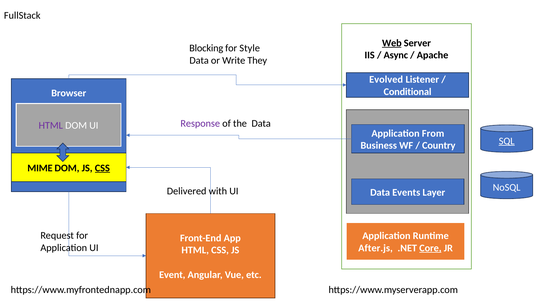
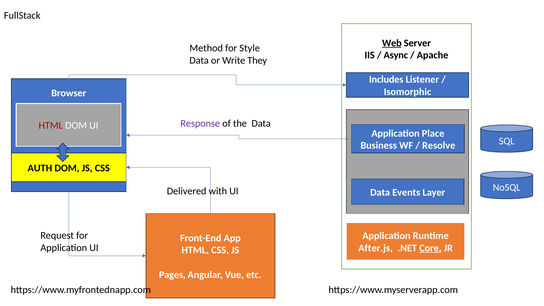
Blocking: Blocking -> Method (206, 48)
Evolved: Evolved -> Includes (386, 80)
Conditional: Conditional -> Isomorphic (407, 92)
HTML colour: purple -> red (51, 126)
From: From -> Place (433, 133)
SQL underline: present -> none (507, 141)
Country: Country -> Resolve (439, 146)
MIME: MIME -> AUTH (40, 168)
CSS underline: present -> none (102, 168)
Event: Event -> Pages (172, 275)
